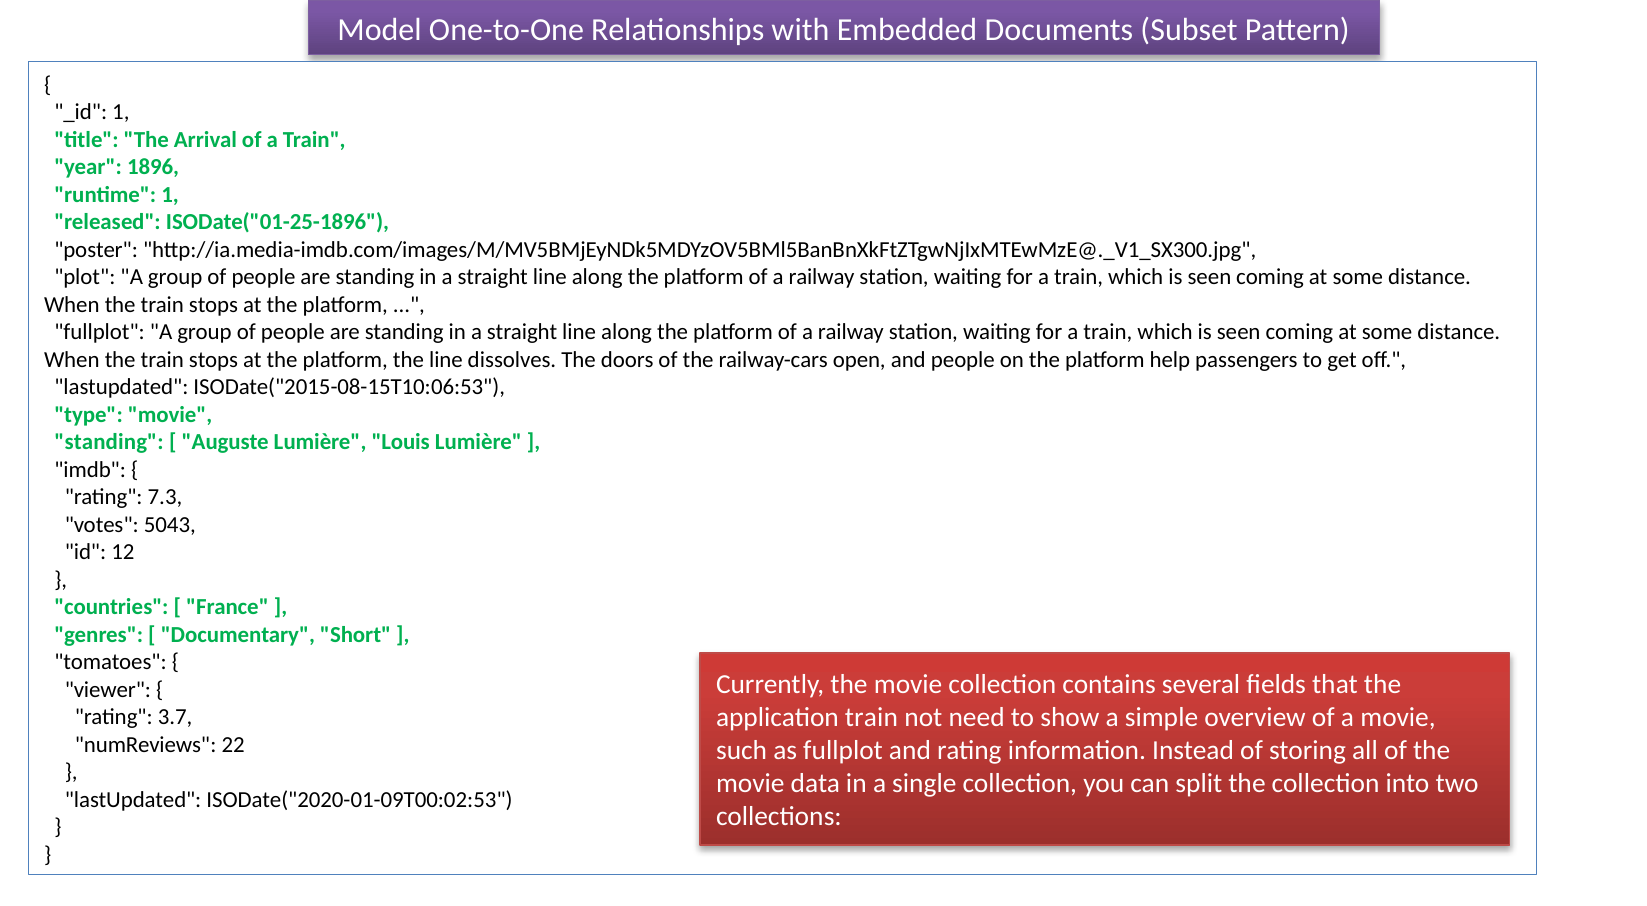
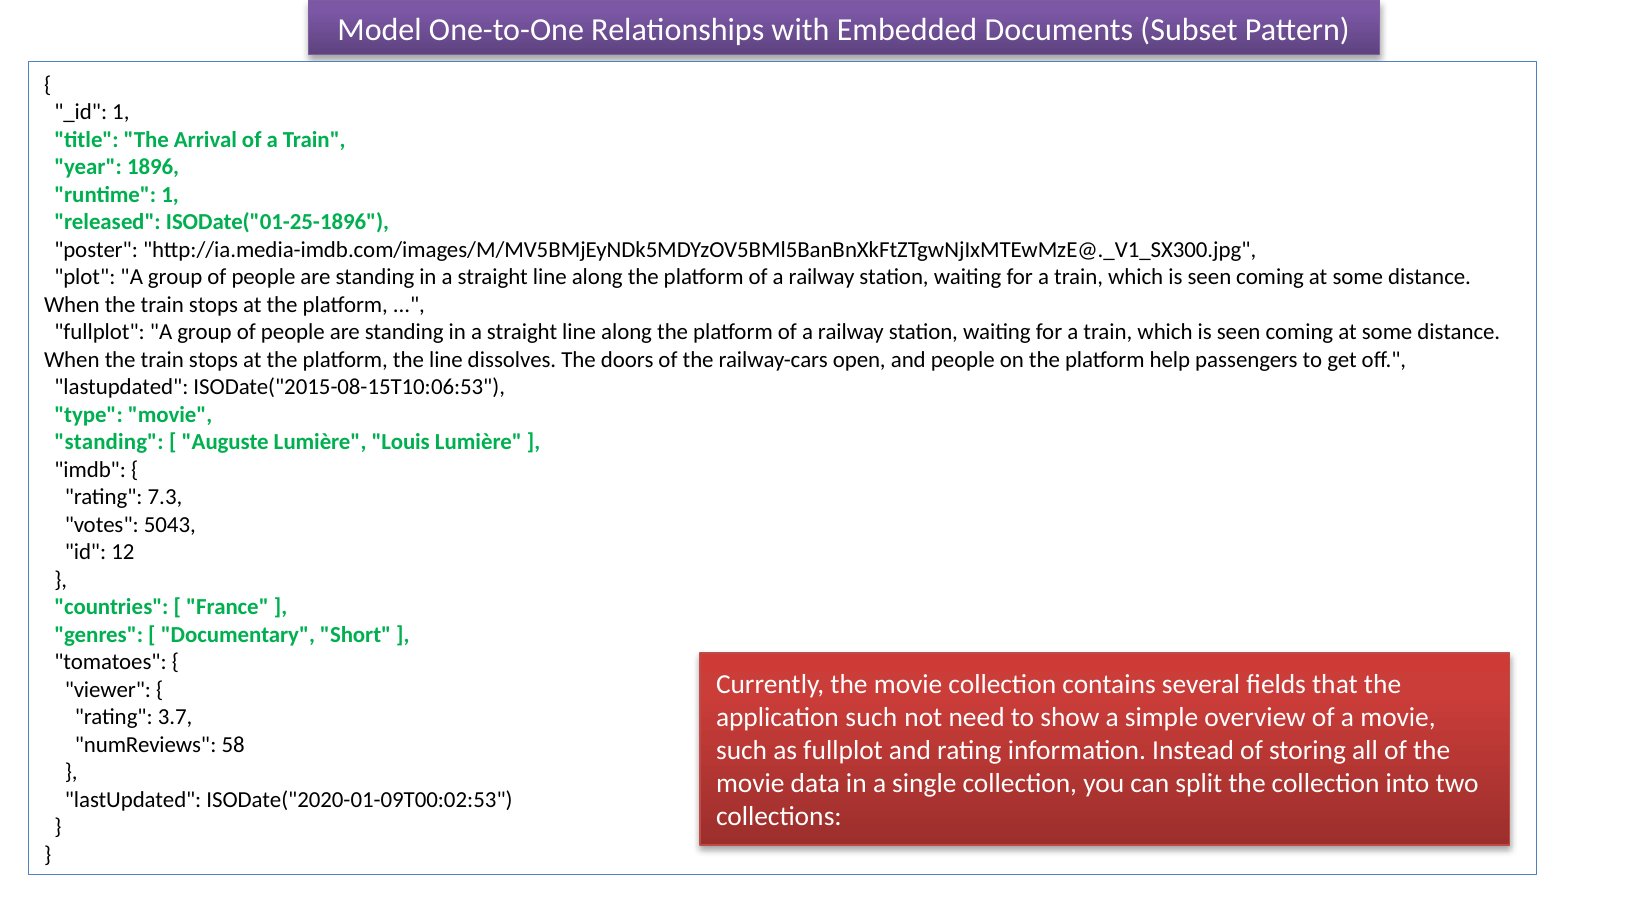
application train: train -> such (871, 718)
22: 22 -> 58 (233, 744)
